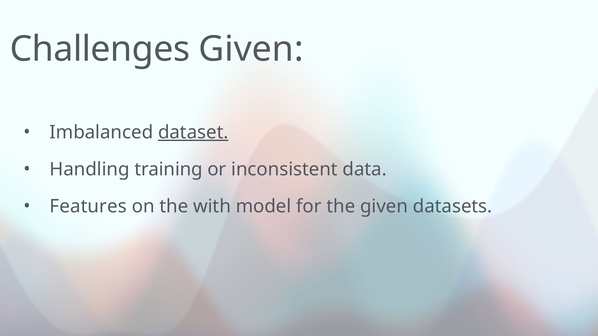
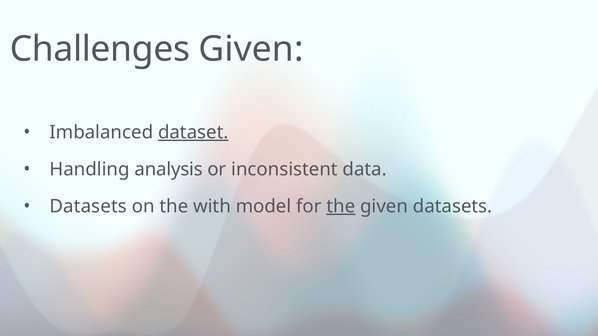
training: training -> analysis (169, 170)
Features: Features -> Datasets (88, 207)
the underline: none -> present (341, 207)
